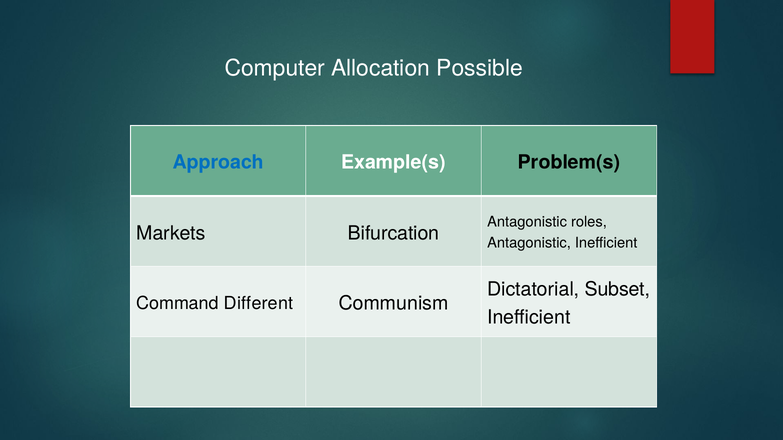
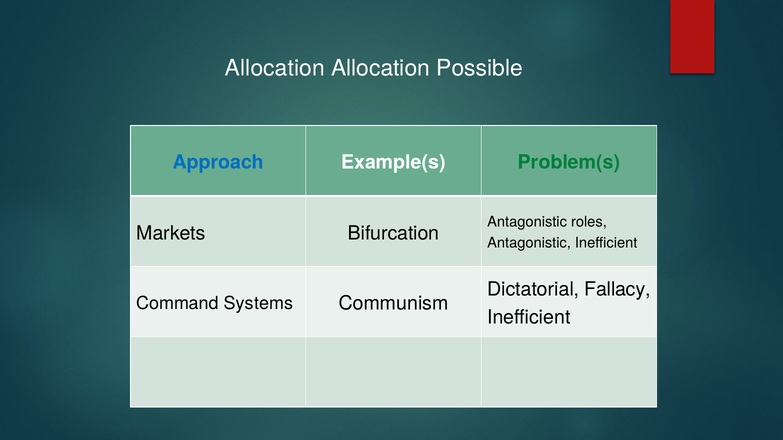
Computer: Computer -> Allocation (275, 68)
Problem(s colour: black -> green (569, 162)
Subset: Subset -> Fallacy (618, 290)
Different: Different -> Systems (259, 304)
